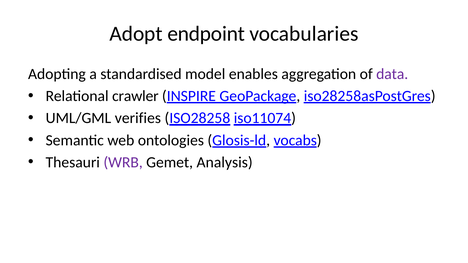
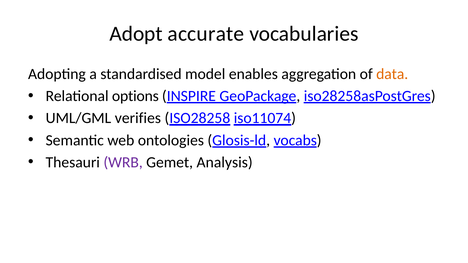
endpoint: endpoint -> accurate (206, 34)
data colour: purple -> orange (392, 74)
crawler: crawler -> options (135, 96)
